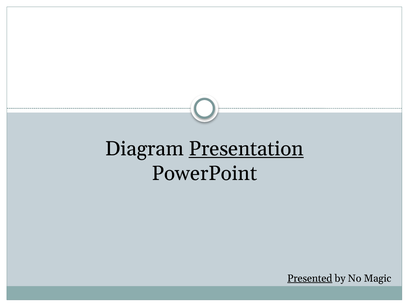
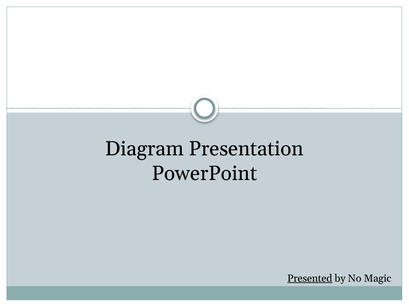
Presentation underline: present -> none (246, 149)
